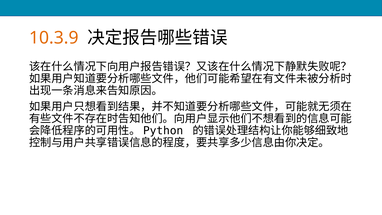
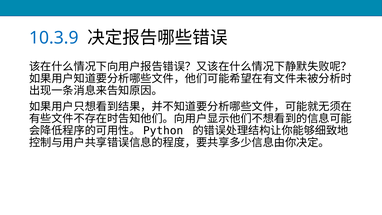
10.3.9 colour: orange -> blue (54, 38)
